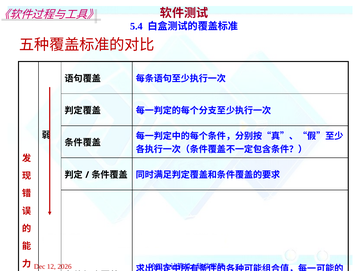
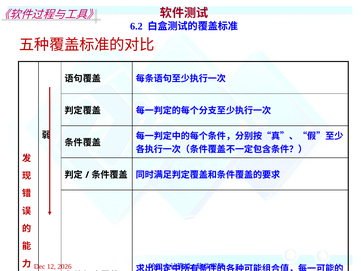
5.4: 5.4 -> 6.2 (136, 26)
